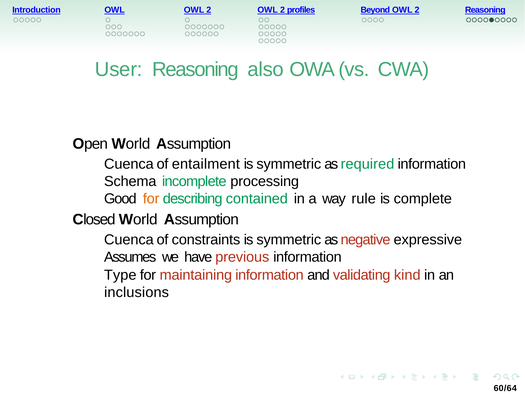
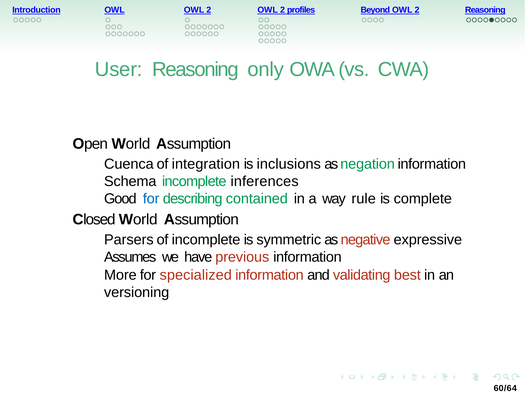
also: also -> only (266, 70)
entailment: entailment -> integration (206, 164)
symmetric: symmetric -> inclusions (289, 164)
required: required -> negation (368, 164)
processing: processing -> inferences (265, 182)
for colour: orange -> blue (151, 199)
Cuenca: Cuenca -> Parsers (129, 240)
of constraints: constraints -> incomplete (206, 240)
Type: Type -> More (120, 275)
maintaining: maintaining -> specialized (196, 275)
kind: kind -> best (407, 275)
inclusions: inclusions -> versioning (137, 292)
